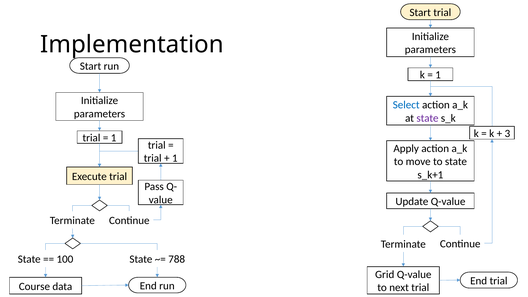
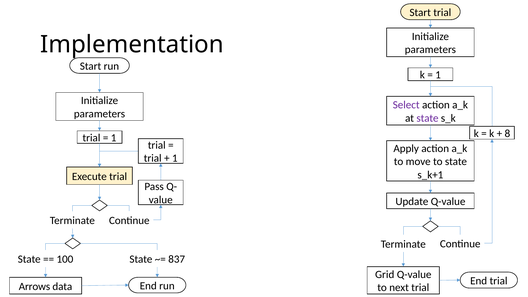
Select colour: blue -> purple (406, 105)
3: 3 -> 8 (507, 134)
788: 788 -> 837 (177, 259)
Course: Course -> Arrows (34, 286)
